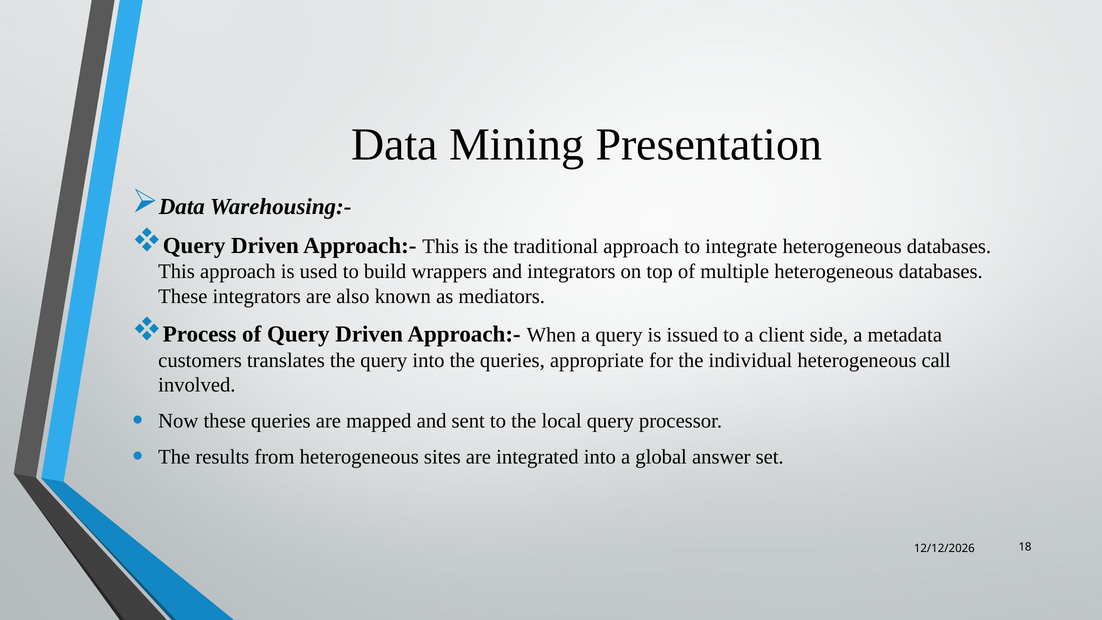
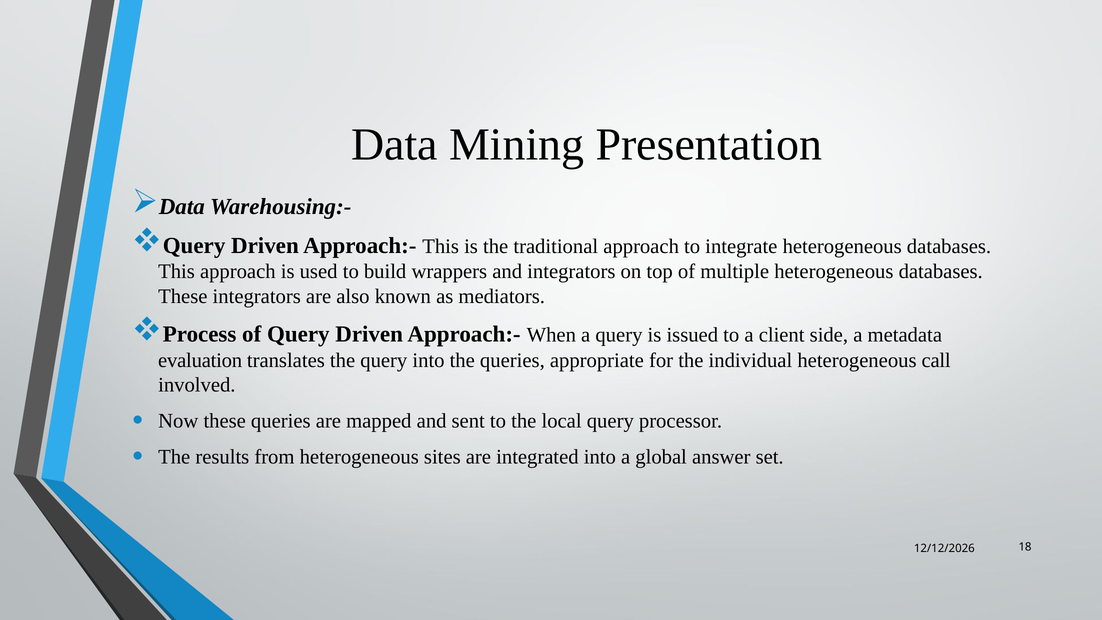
customers: customers -> evaluation (200, 360)
